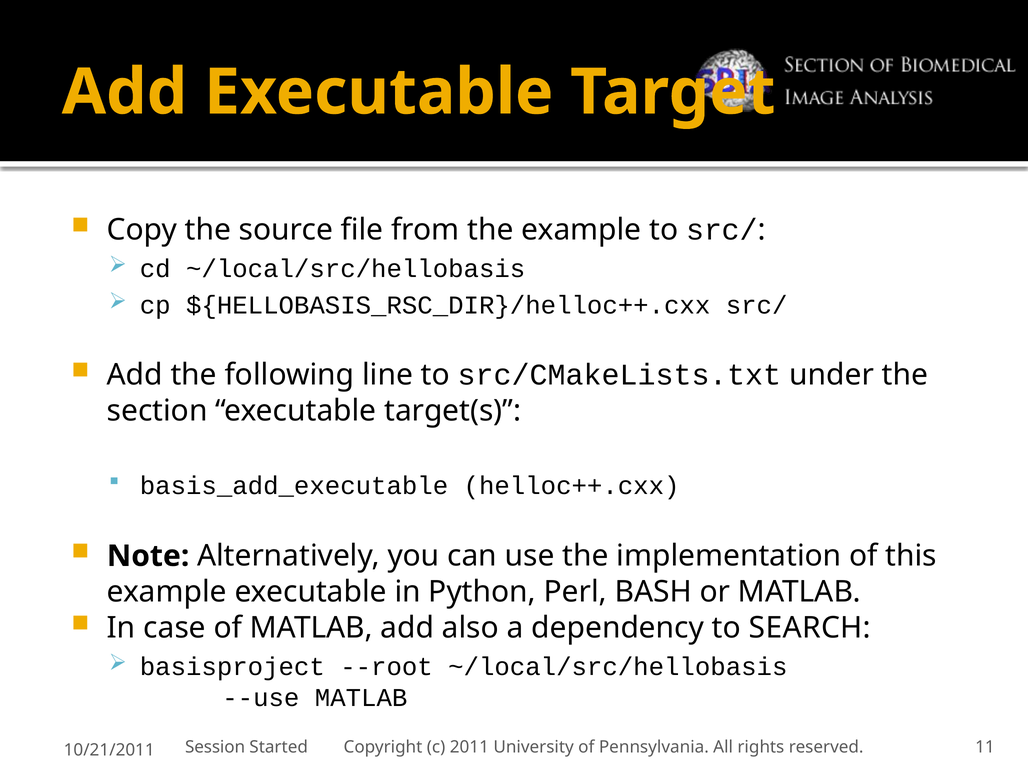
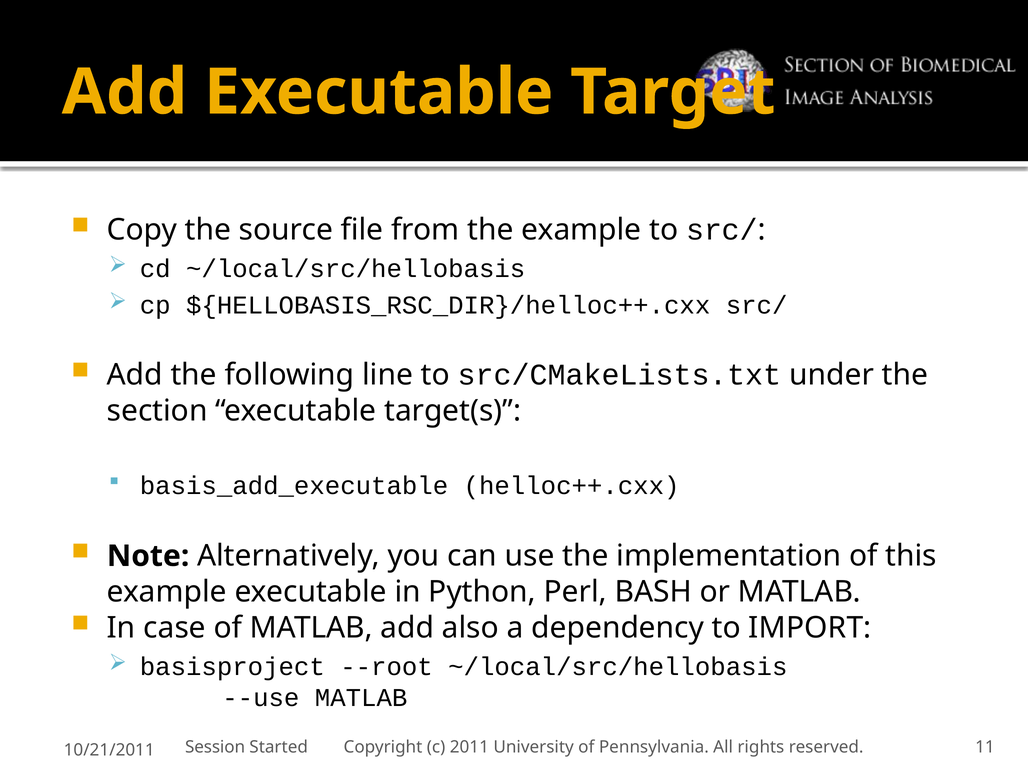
SEARCH: SEARCH -> IMPORT (810, 628)
